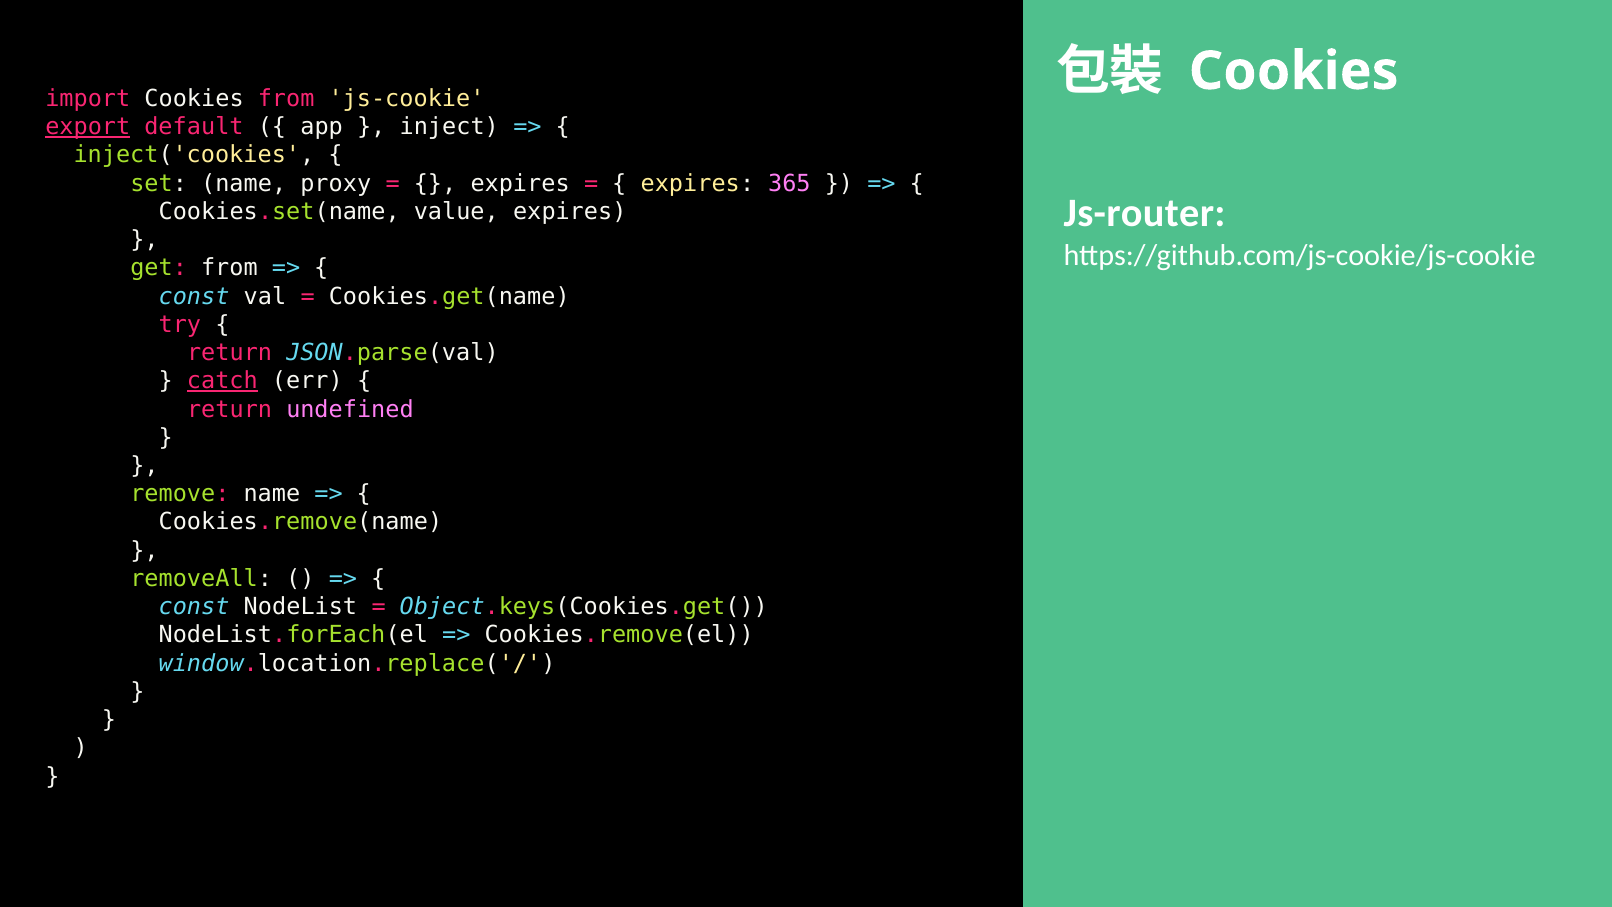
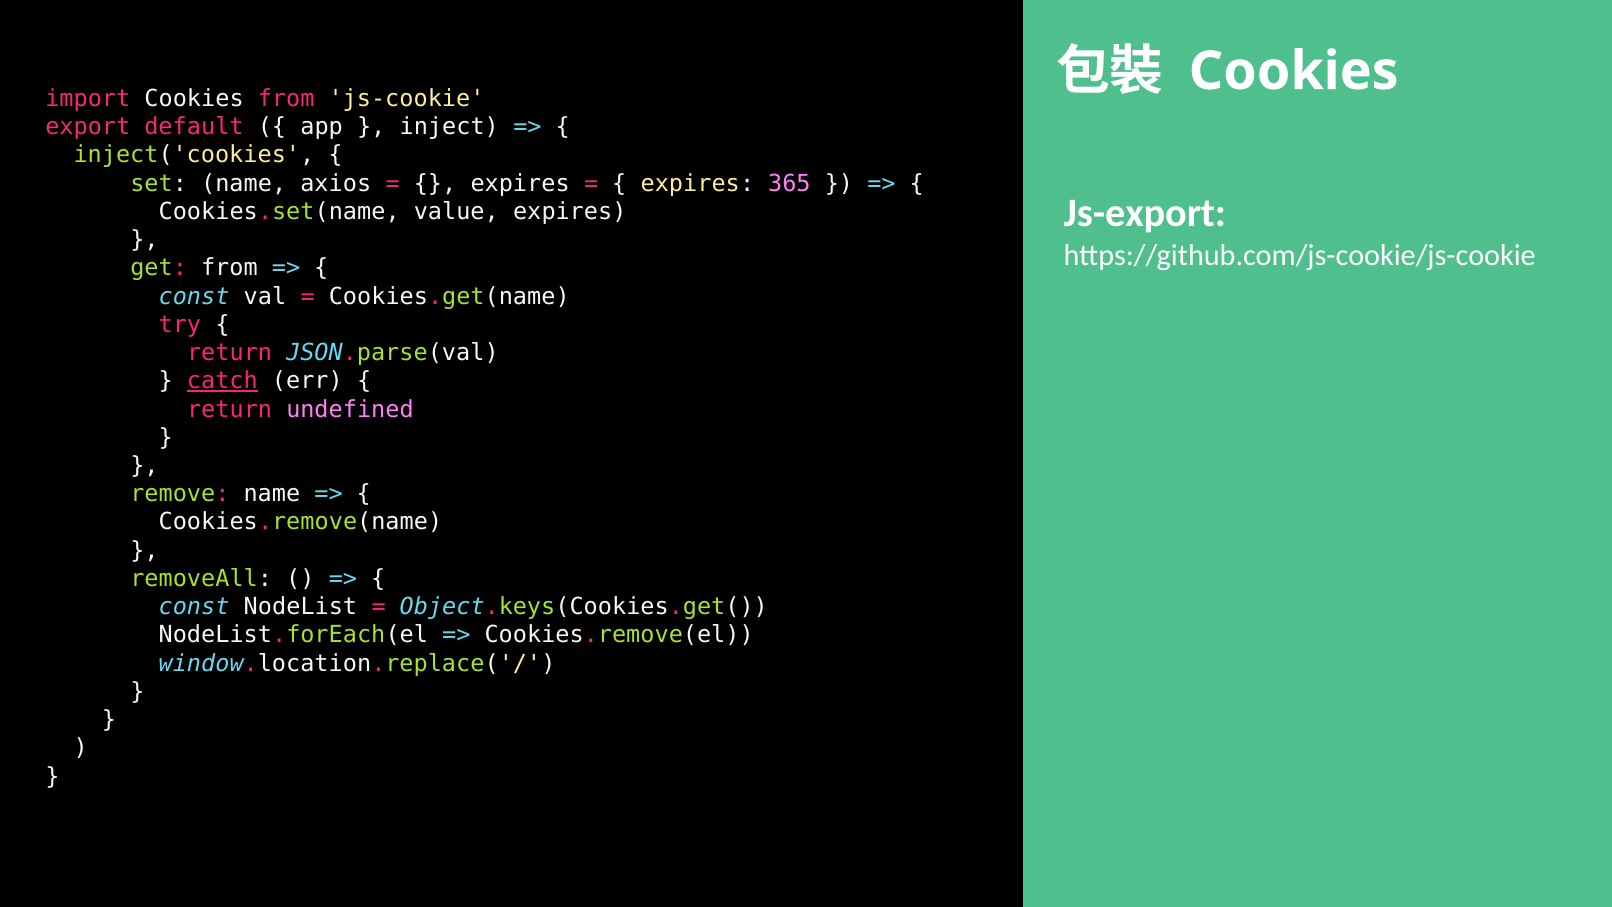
export underline: present -> none (88, 127)
proxy: proxy -> axios (336, 183)
Js-router: Js-router -> Js-export (1145, 213)
